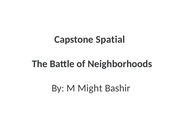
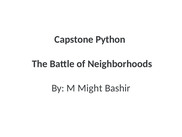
Spatial: Spatial -> Python (110, 39)
